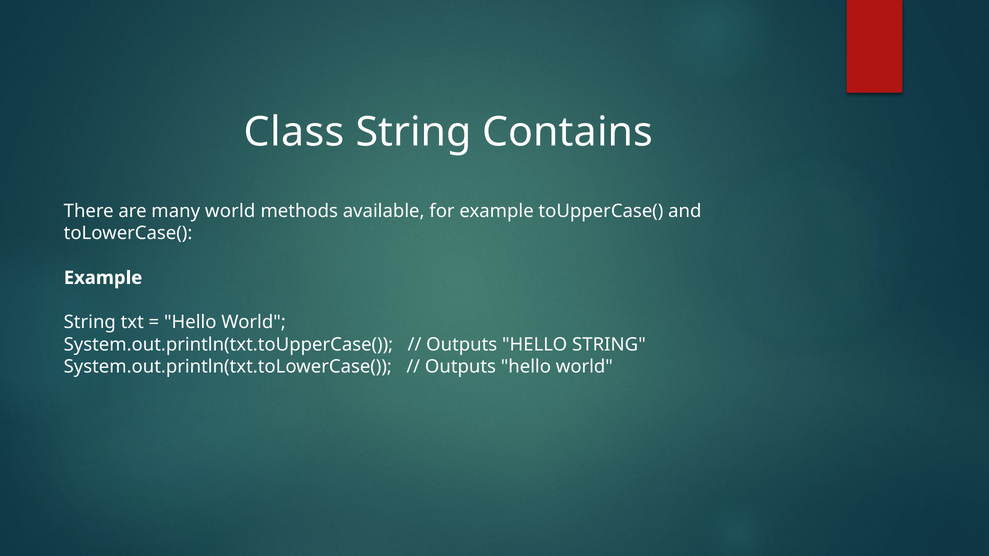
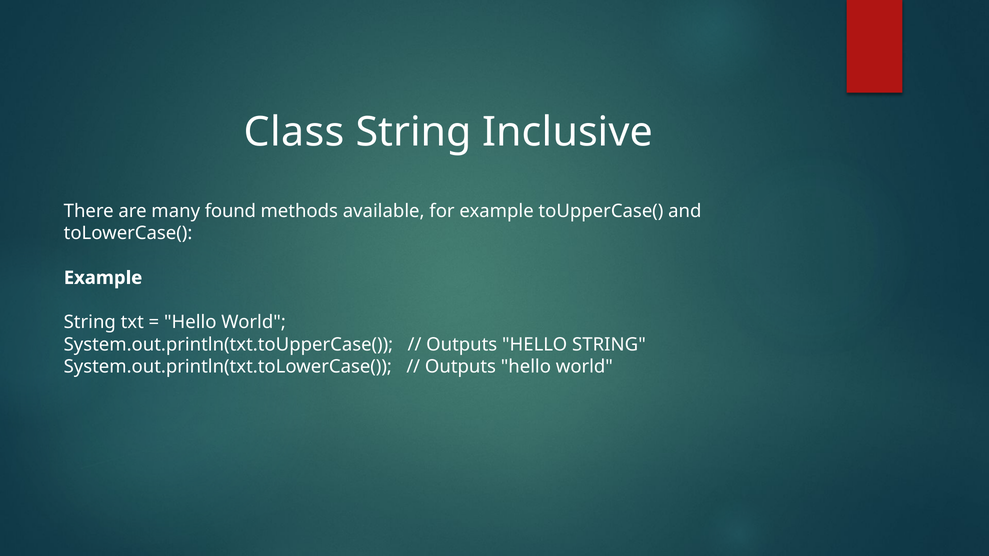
Contains: Contains -> Inclusive (568, 132)
many world: world -> found (230, 211)
